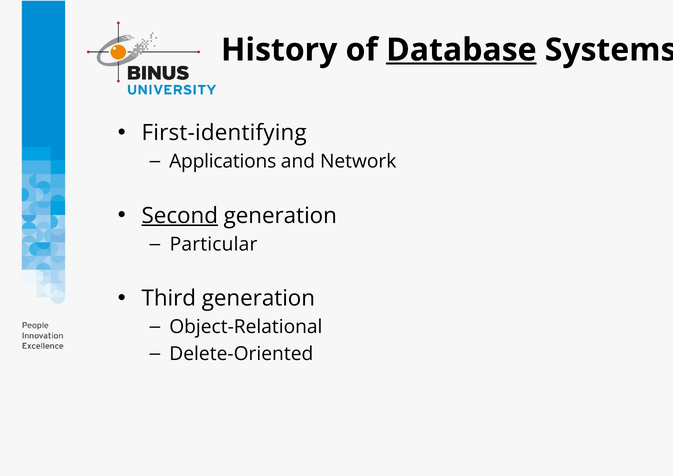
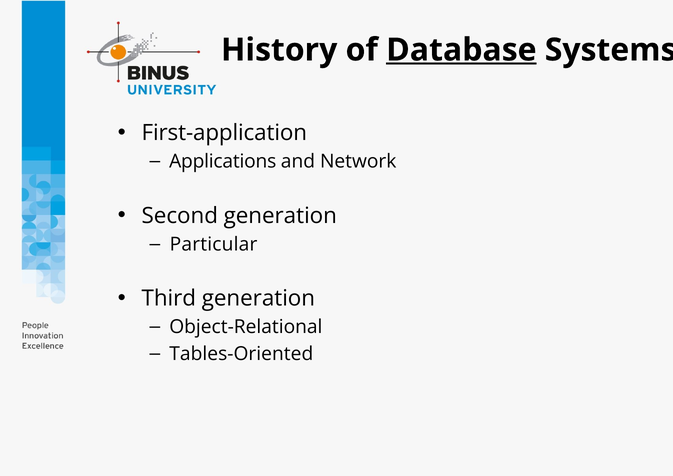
First-identifying: First-identifying -> First-application (224, 133)
Second underline: present -> none (180, 216)
Delete-Oriented: Delete-Oriented -> Tables-Oriented (241, 354)
